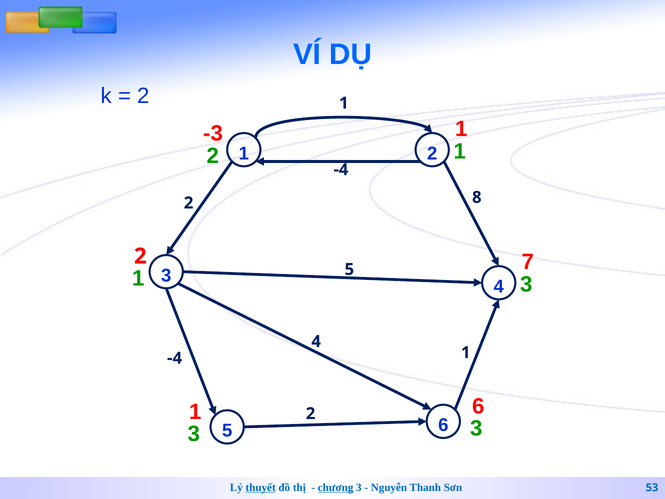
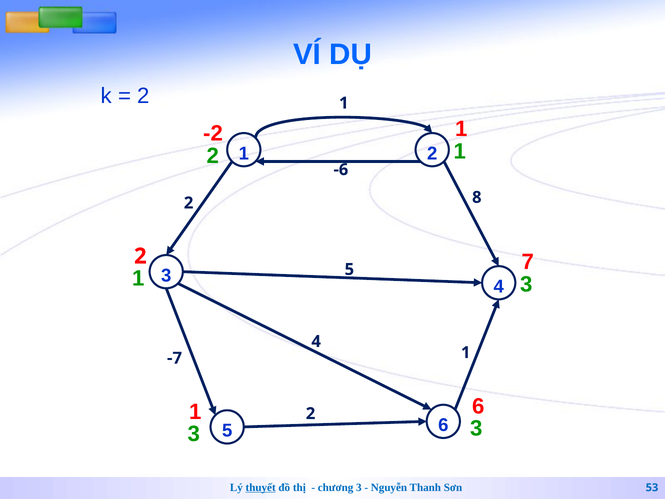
-3: -3 -> -2 (213, 133)
-4: -4 -> -6 (341, 170)
-4: -4 -> -7 (175, 358)
chương underline: present -> none (336, 487)
